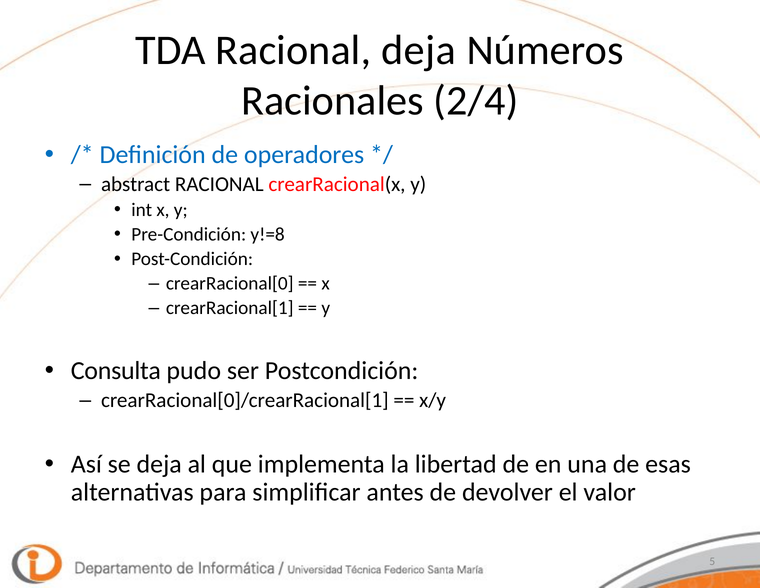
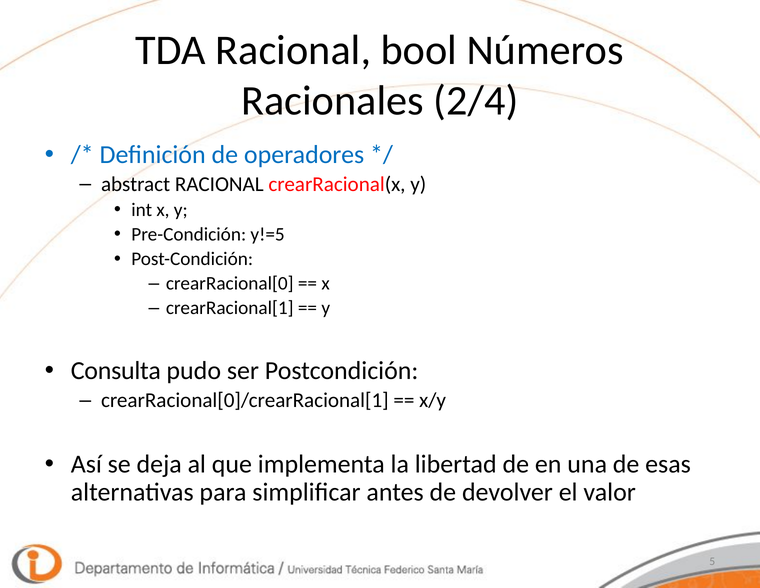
Racional deja: deja -> bool (419, 50)
y!=8: y!=8 -> y!=5 (268, 235)
